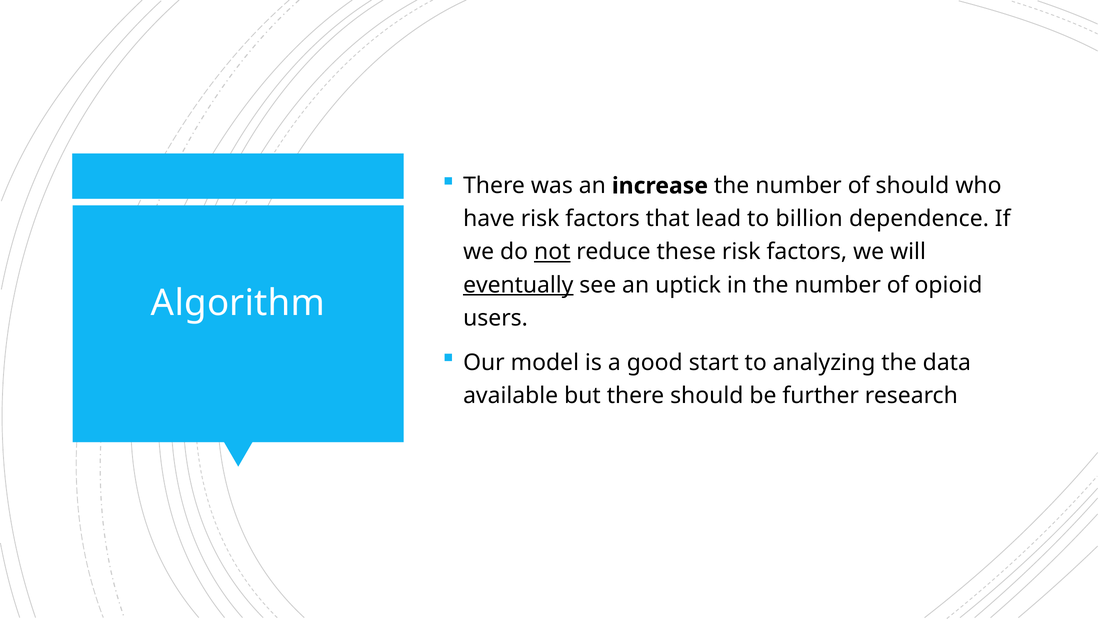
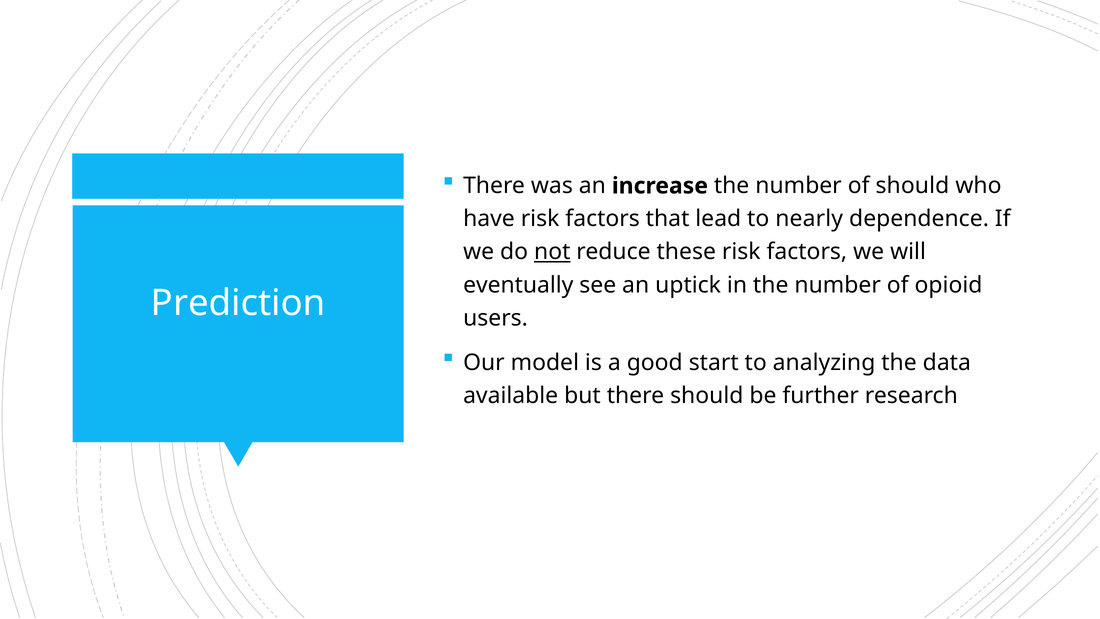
billion: billion -> nearly (809, 219)
eventually underline: present -> none (518, 285)
Algorithm: Algorithm -> Prediction (238, 303)
